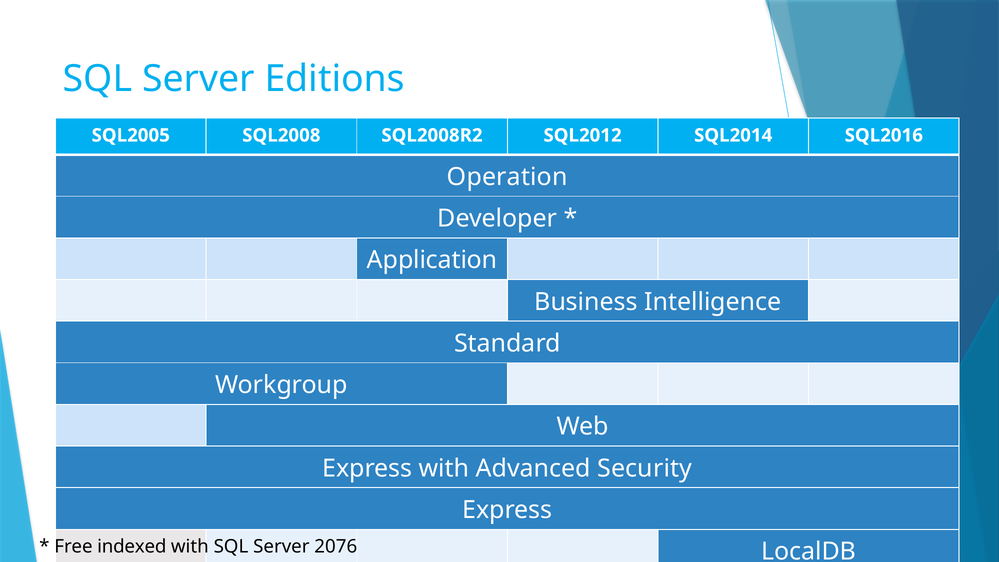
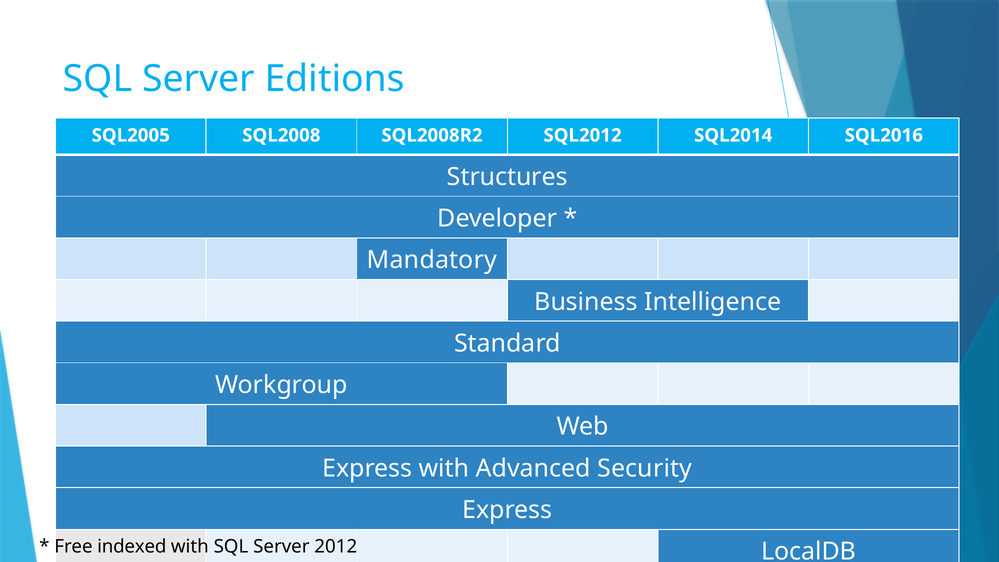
Operation: Operation -> Structures (507, 177)
Application: Application -> Mandatory (432, 260)
2076: 2076 -> 2012 (336, 546)
